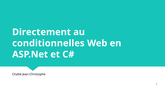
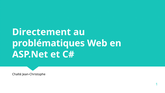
conditionnelles: conditionnelles -> problématiques (48, 43)
